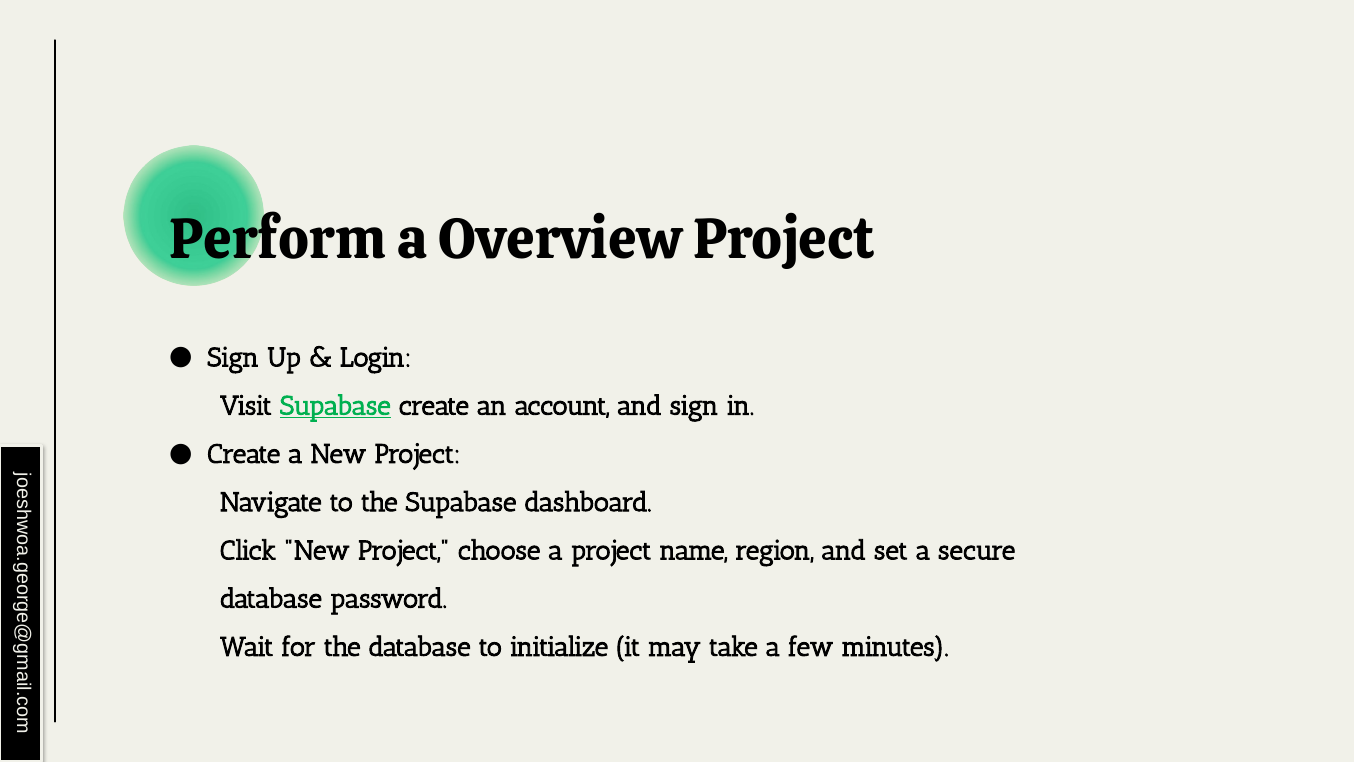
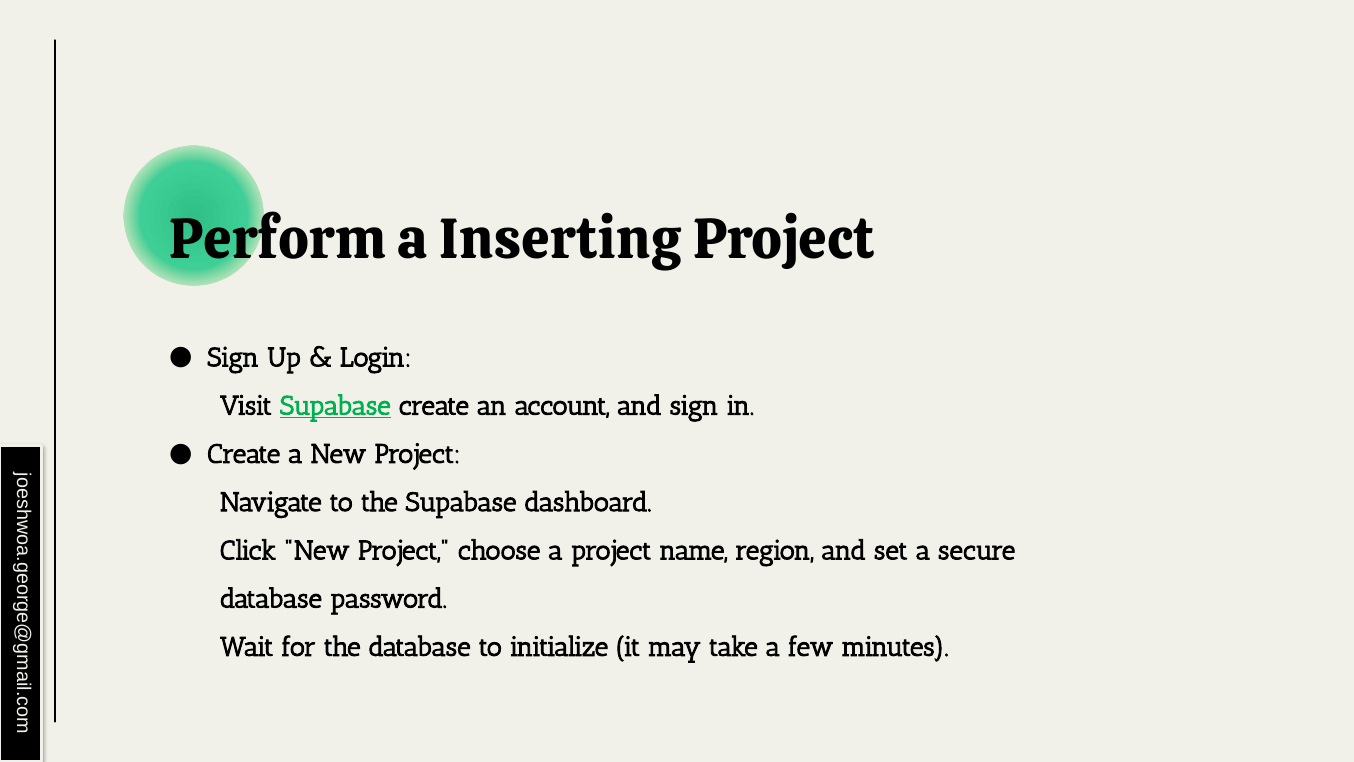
Overview: Overview -> Inserting (560, 240)
